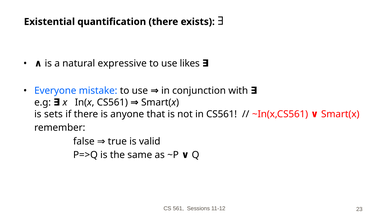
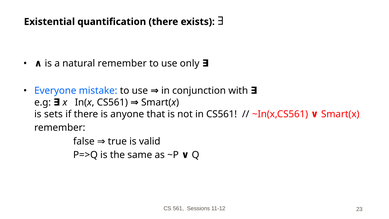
natural expressive: expressive -> remember (122, 63)
likes: likes -> only (190, 63)
